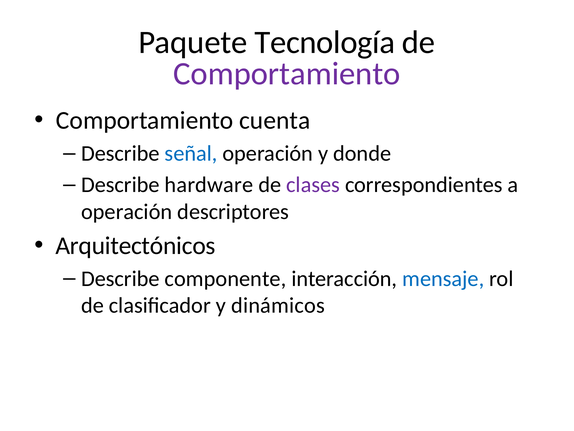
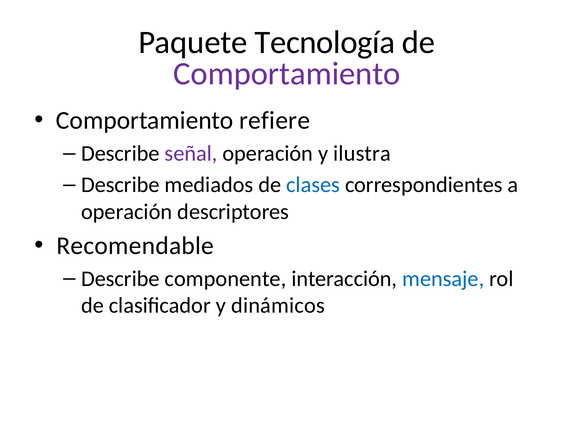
cuenta: cuenta -> refiere (275, 120)
señal colour: blue -> purple (191, 153)
donde: donde -> ilustra (362, 153)
hardware: hardware -> mediados (209, 185)
clases colour: purple -> blue (313, 185)
Arquitectónicos: Arquitectónicos -> Recomendable (135, 245)
